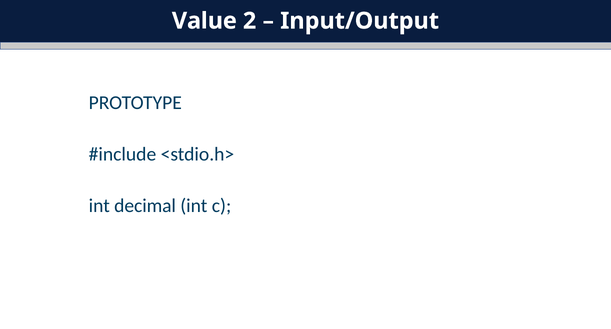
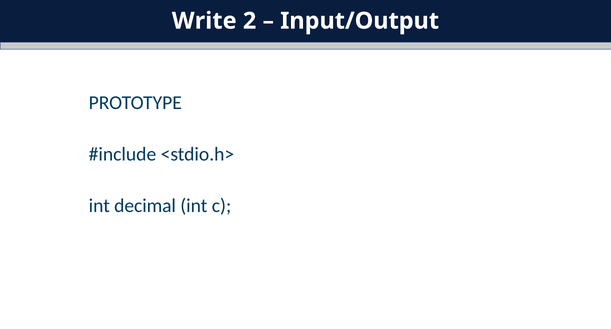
Value: Value -> Write (204, 21)
